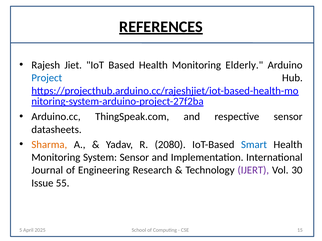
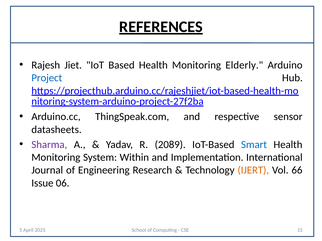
Sharma colour: orange -> purple (49, 145)
2080: 2080 -> 2089 (170, 145)
System Sensor: Sensor -> Within (134, 158)
IJERT colour: purple -> orange (253, 171)
30: 30 -> 66 (297, 171)
55: 55 -> 06 (63, 183)
